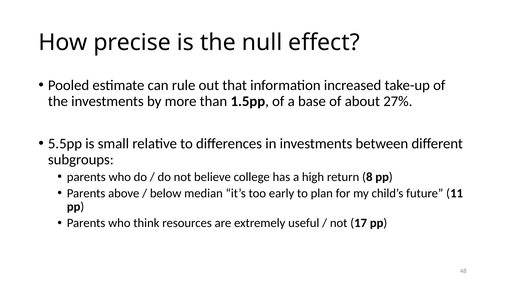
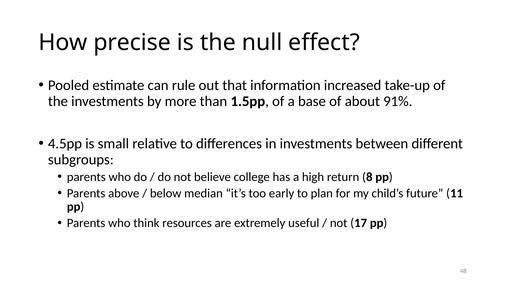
27%: 27% -> 91% (398, 101)
5.5pp: 5.5pp -> 4.5pp (65, 144)
